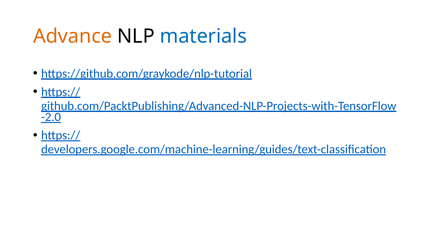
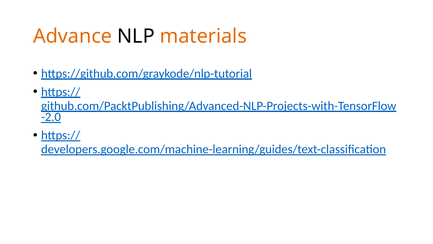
materials colour: blue -> orange (203, 36)
